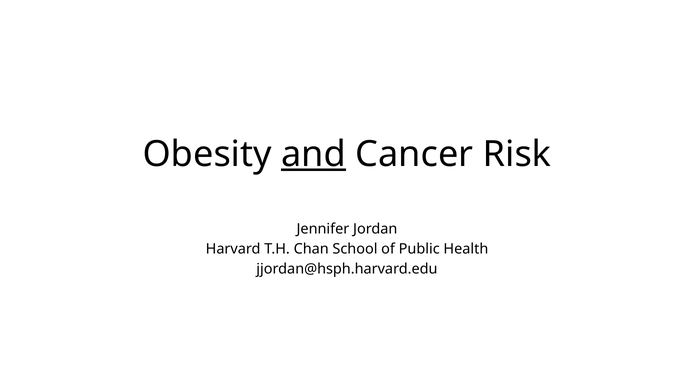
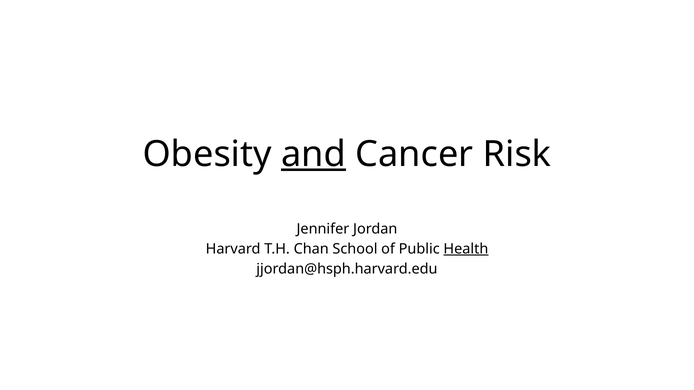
Health underline: none -> present (466, 249)
